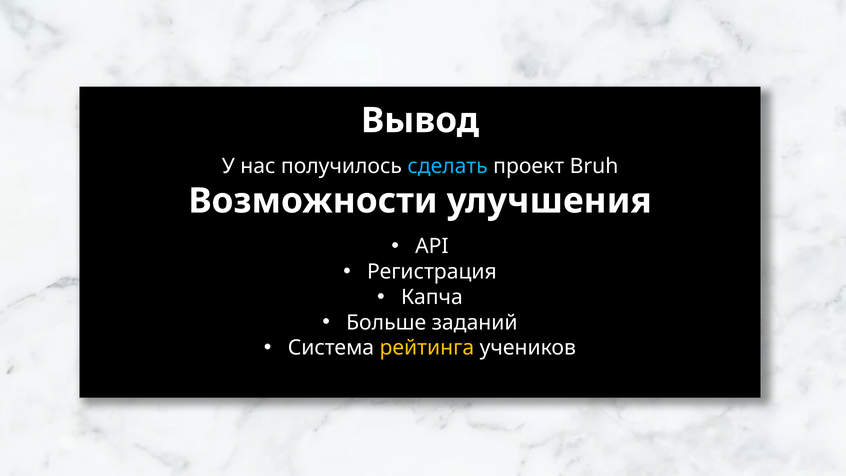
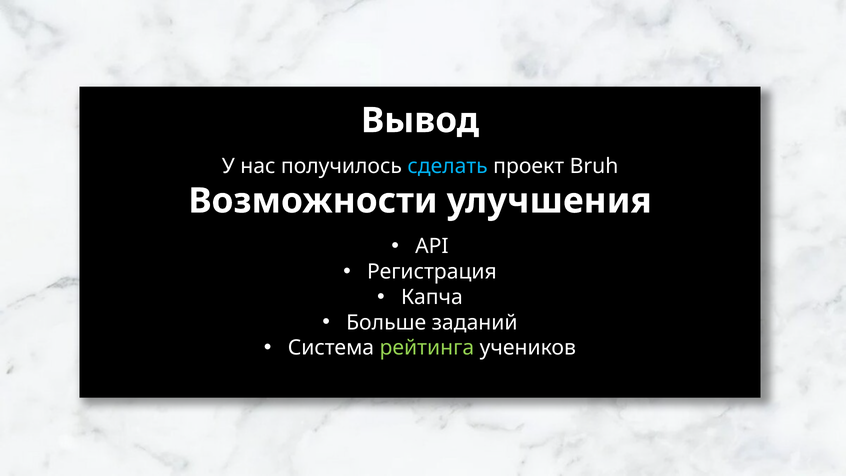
рейтинга colour: yellow -> light green (427, 348)
